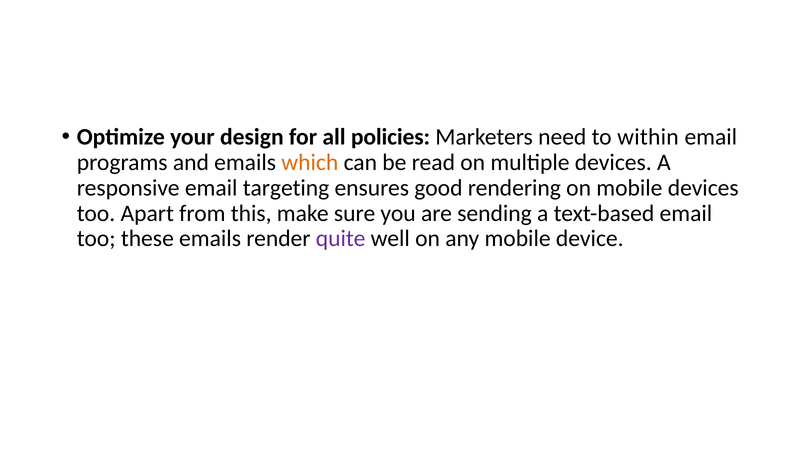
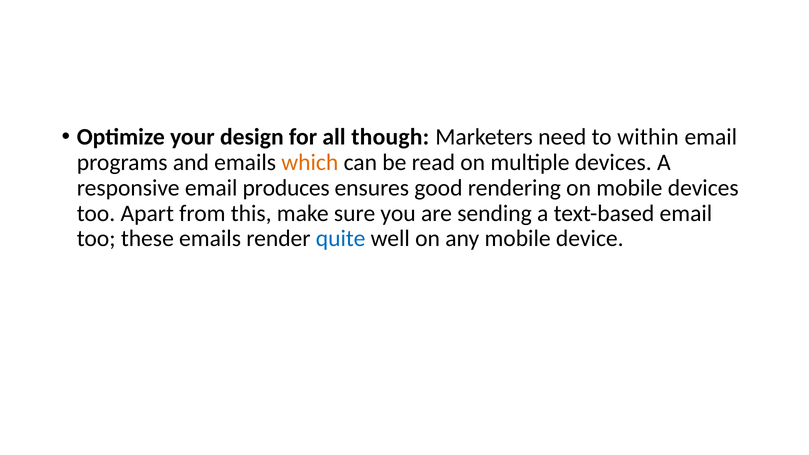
policies: policies -> though (390, 137)
targeting: targeting -> produces (286, 188)
quite colour: purple -> blue (341, 239)
